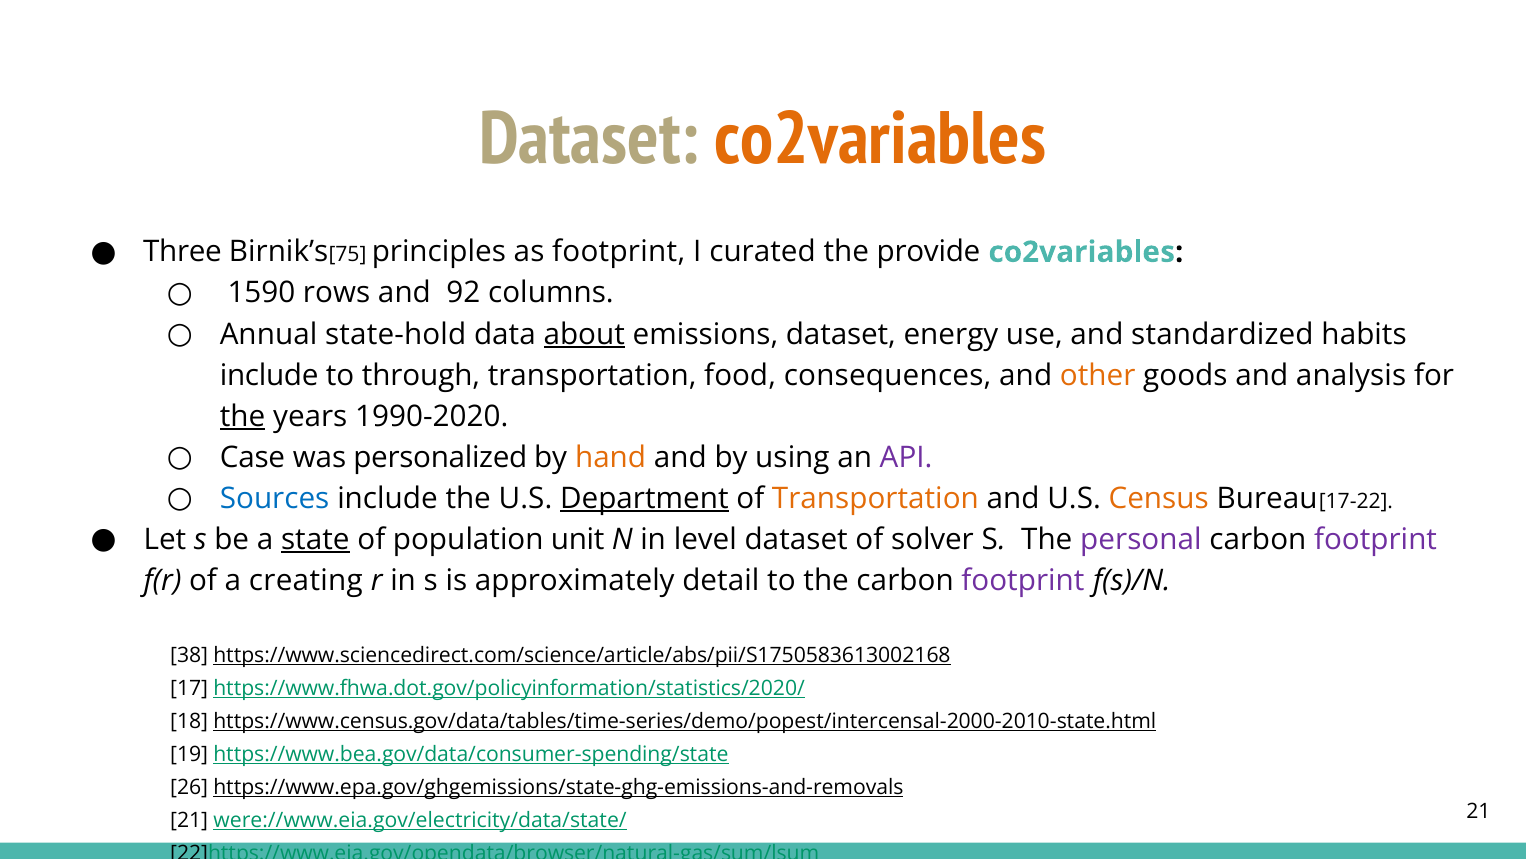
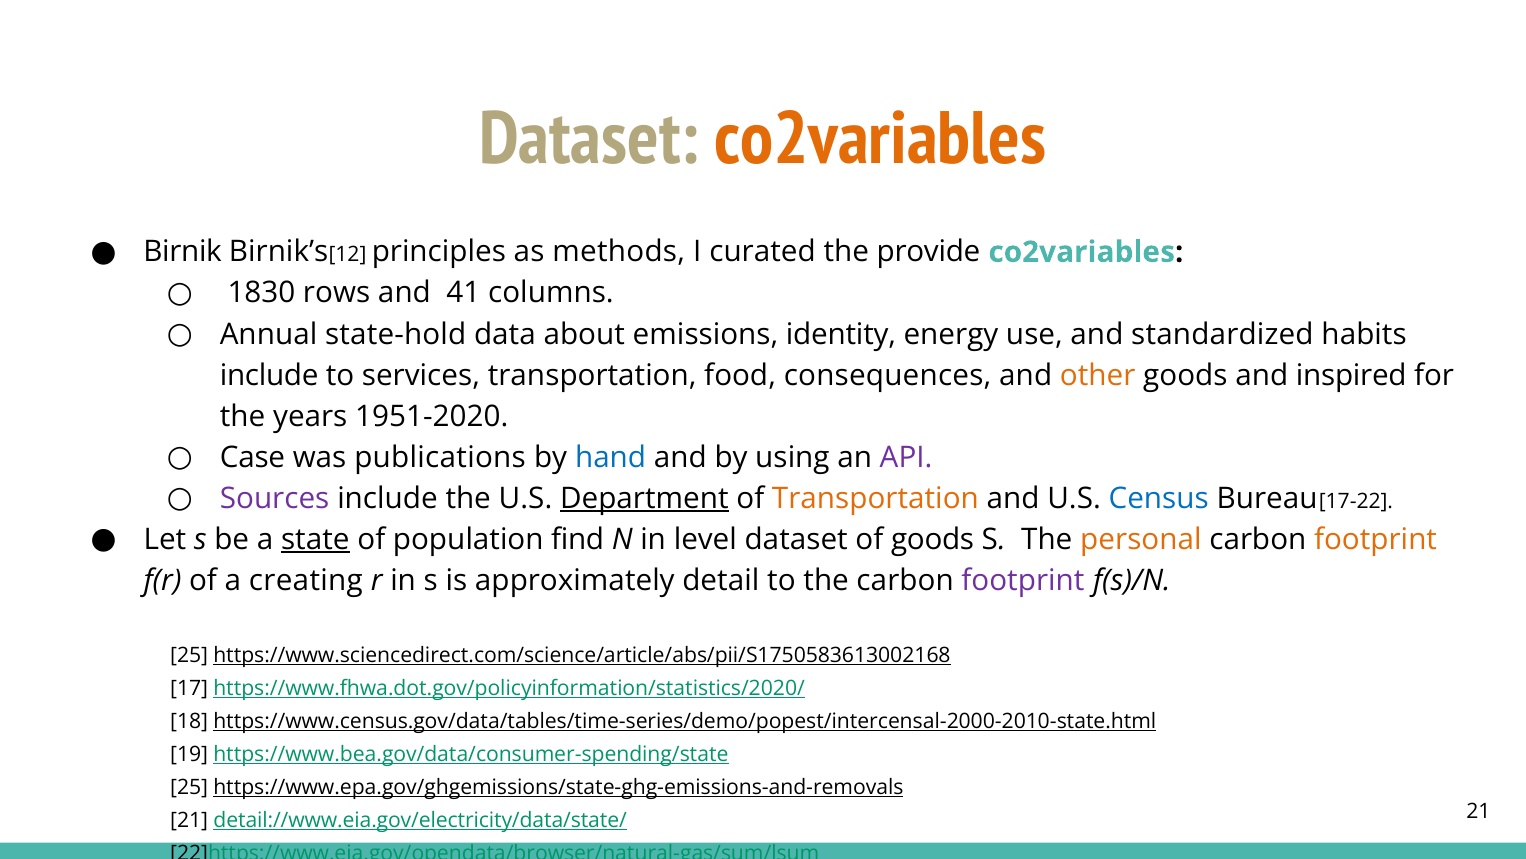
Three: Three -> Birnik (183, 252)
75: 75 -> 12 (347, 255)
as footprint: footprint -> methods (619, 252)
1590: 1590 -> 1830 (261, 293)
92: 92 -> 41 (463, 293)
about underline: present -> none (584, 334)
emissions dataset: dataset -> identity (841, 334)
through: through -> services (421, 375)
analysis: analysis -> inspired (1351, 375)
the underline: present -> none (243, 416)
1990-2020: 1990-2020 -> 1951-2020 (432, 416)
personalized: personalized -> publications (440, 457)
hand colour: orange -> blue (611, 457)
Sources colour: blue -> purple (275, 498)
Census colour: orange -> blue (1159, 498)
unit: unit -> find (578, 539)
of solver: solver -> goods (933, 539)
personal colour: purple -> orange (1141, 539)
footprint colour: purple -> orange (1376, 539)
38: 38 -> 25 (189, 655)
26: 26 -> 25 (189, 787)
were://www.eia.gov/electricity/data/state/: were://www.eia.gov/electricity/data/state/ -> detail://www.eia.gov/electricity/data/state/ (420, 820)
